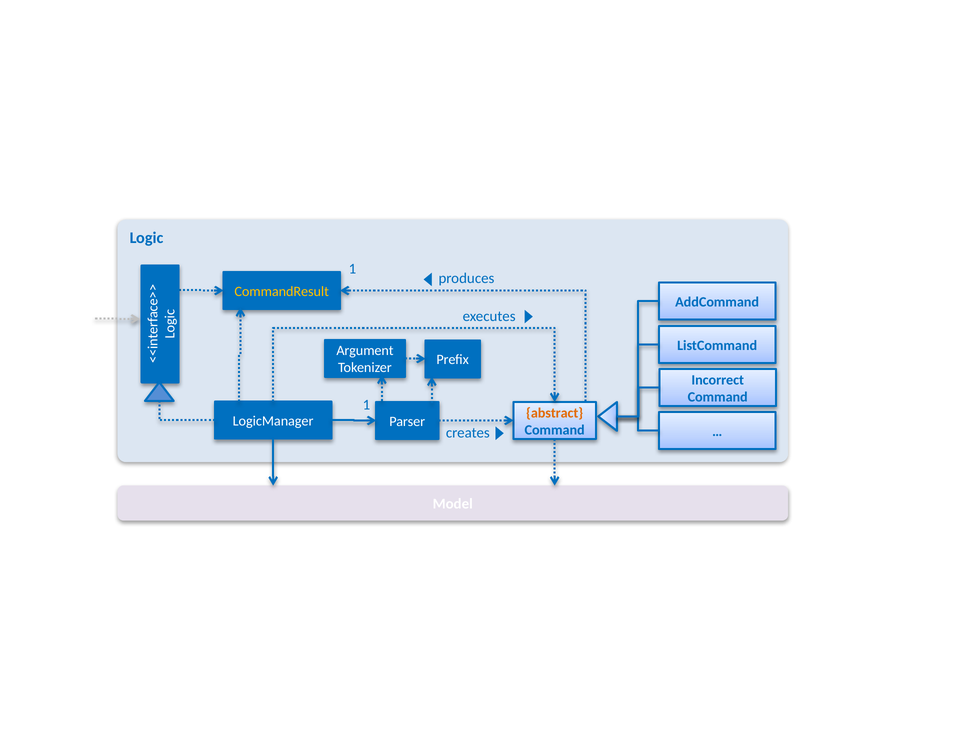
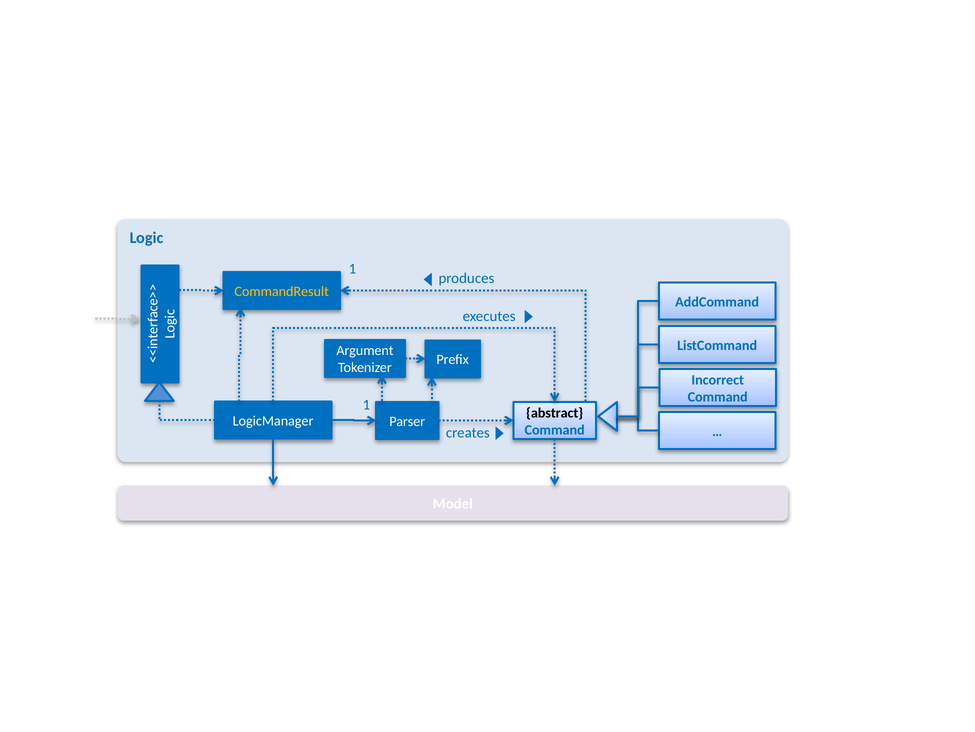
abstract colour: orange -> black (555, 412)
